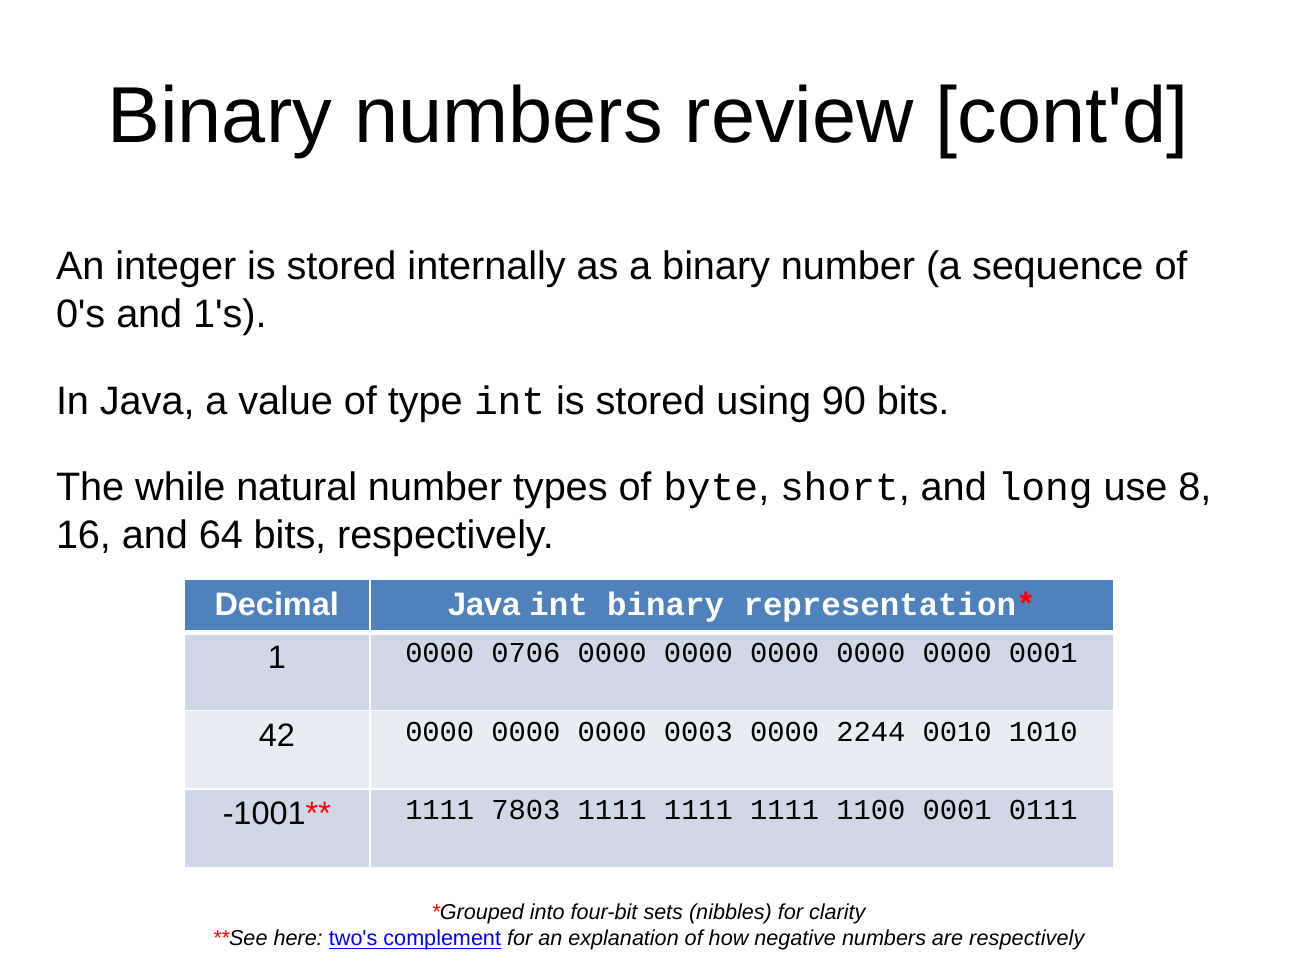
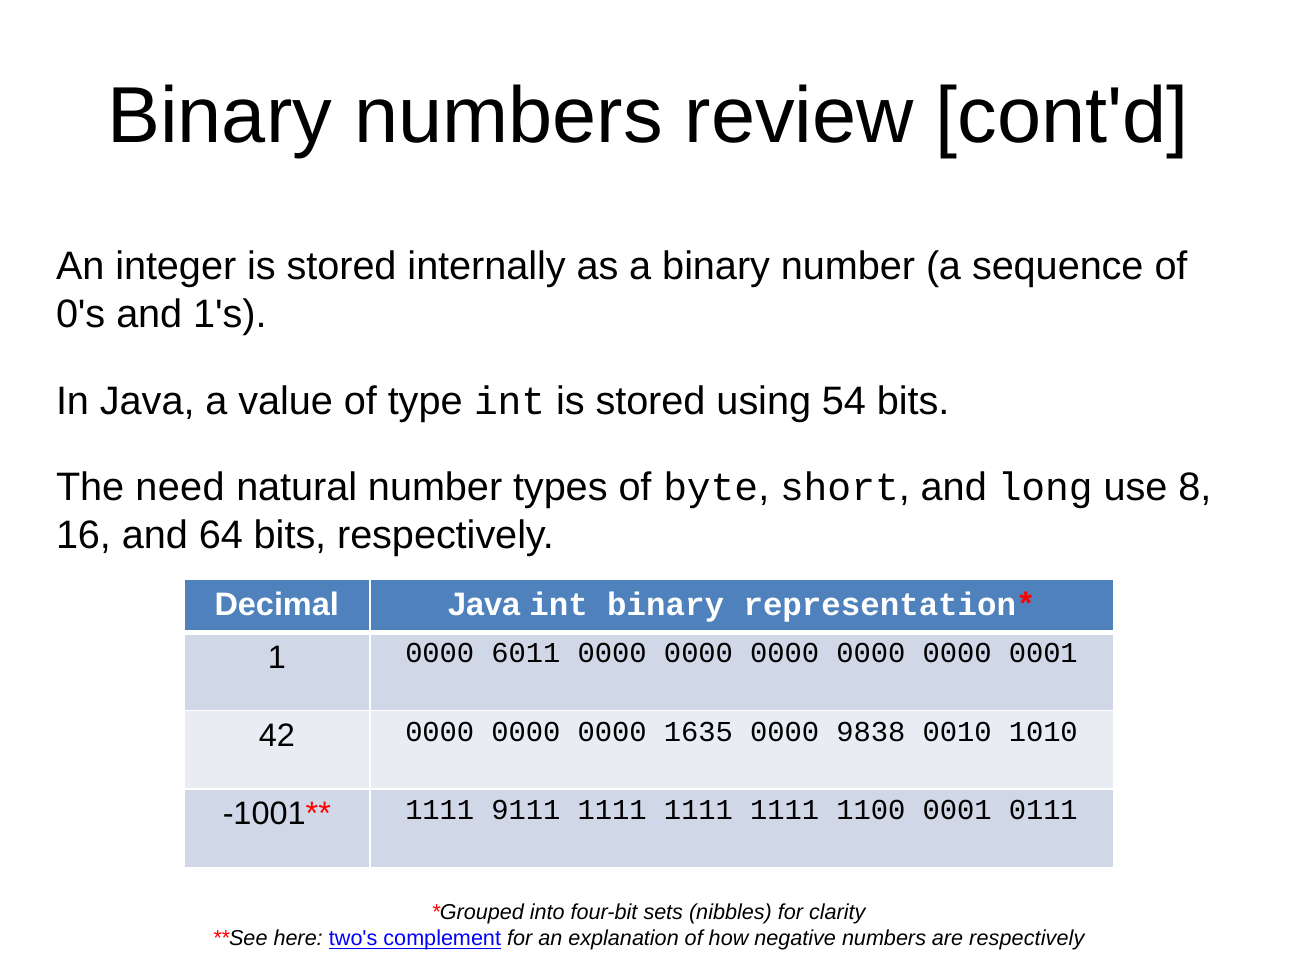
90: 90 -> 54 (844, 401)
while: while -> need (180, 487)
0706: 0706 -> 6011 (526, 653)
0003: 0003 -> 1635 (698, 731)
2244: 2244 -> 9838 (871, 731)
7803: 7803 -> 9111 (526, 810)
